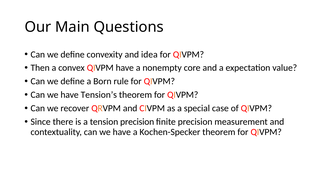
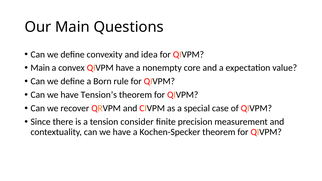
Then: Then -> Main (40, 68)
tension precision: precision -> consider (137, 122)
